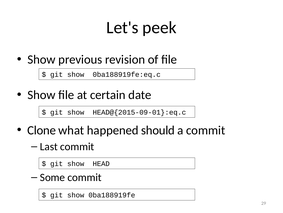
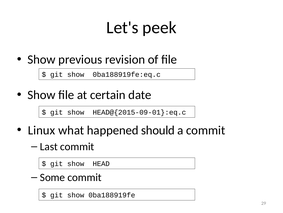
Clone: Clone -> Linux (42, 130)
